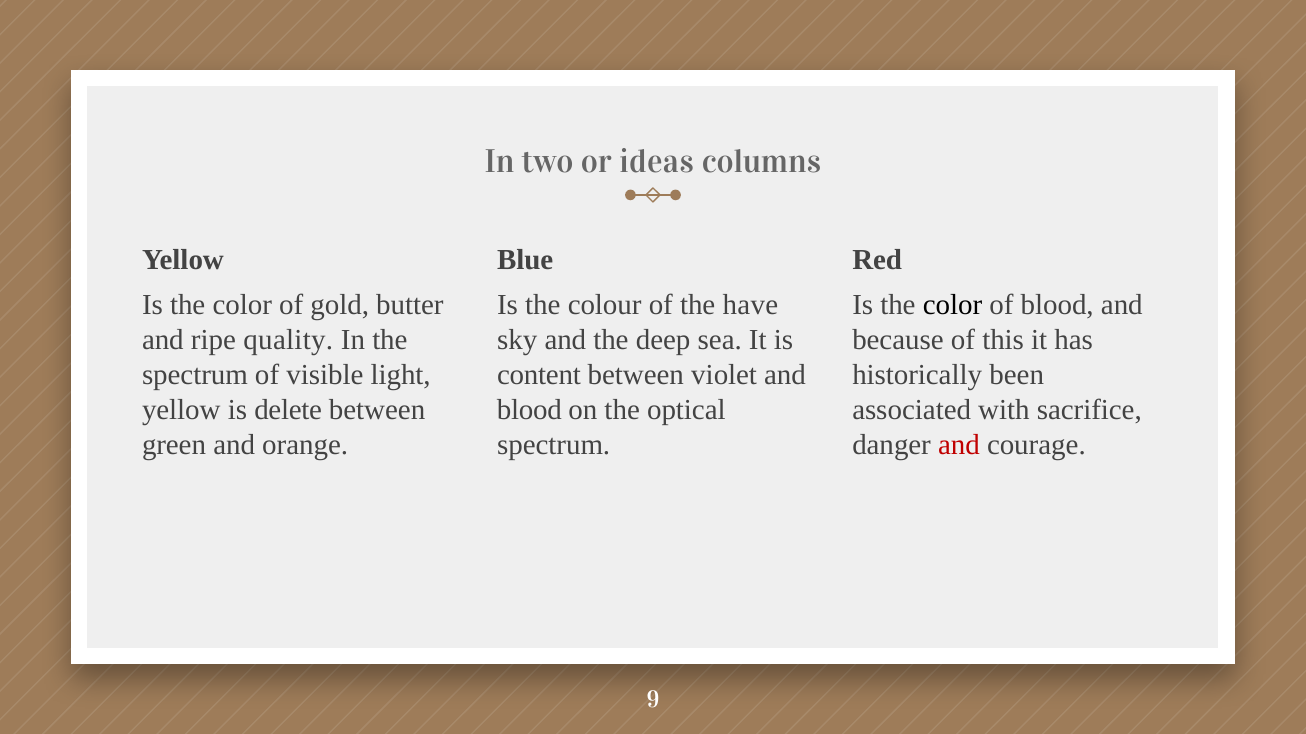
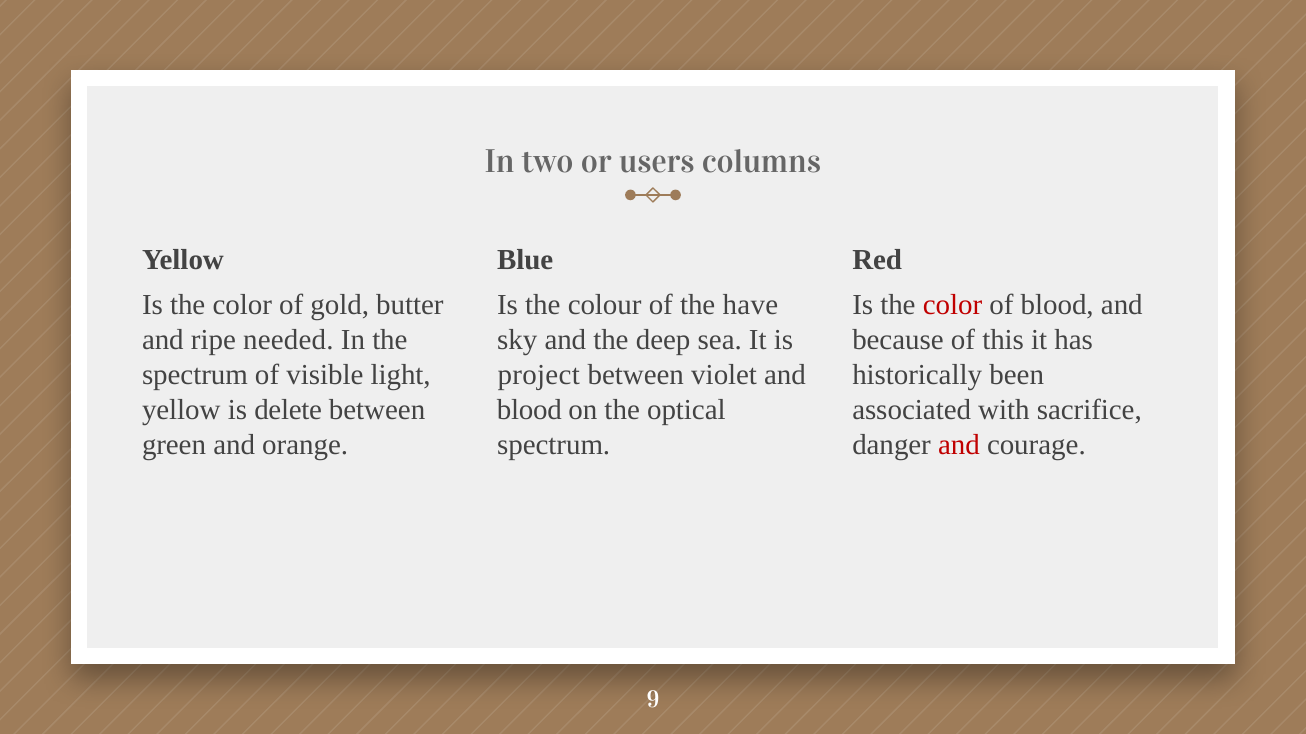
ideas: ideas -> users (657, 162)
color colour: black -> red (953, 306)
quality: quality -> needed (288, 340)
content: content -> project (539, 375)
